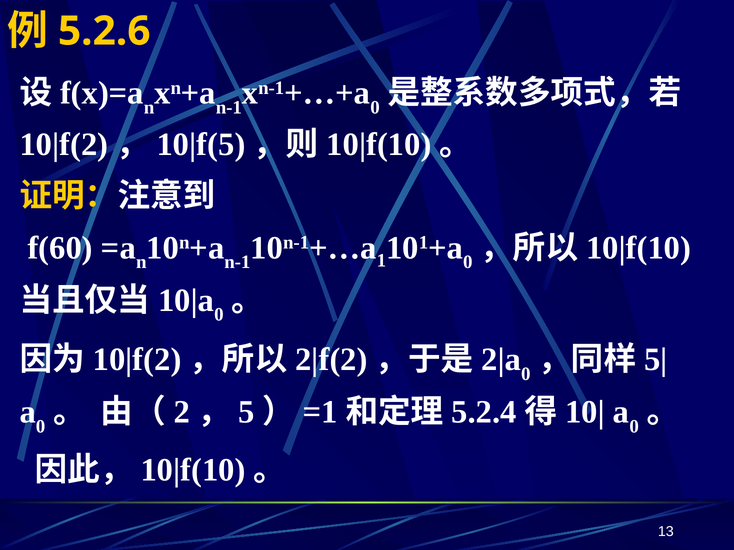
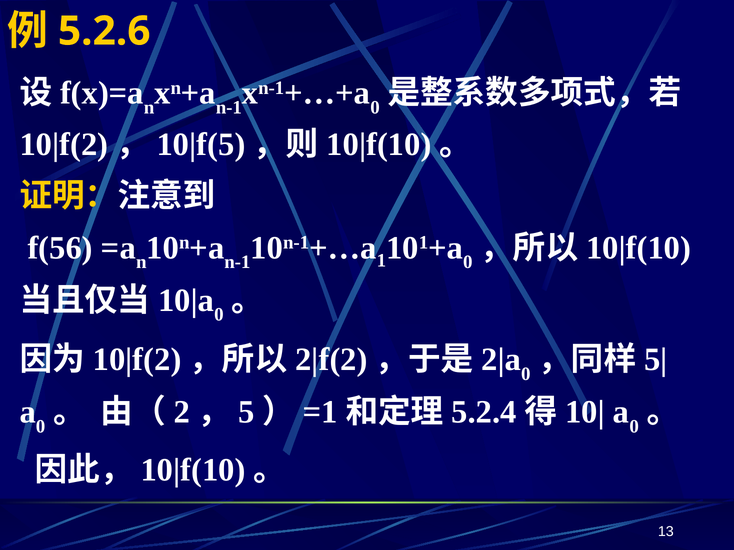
f(60: f(60 -> f(56 (60, 248)
